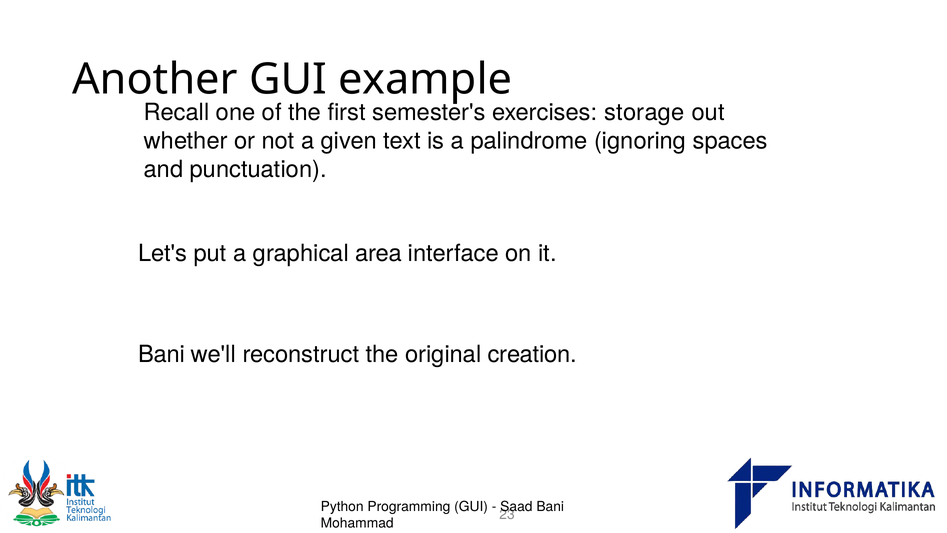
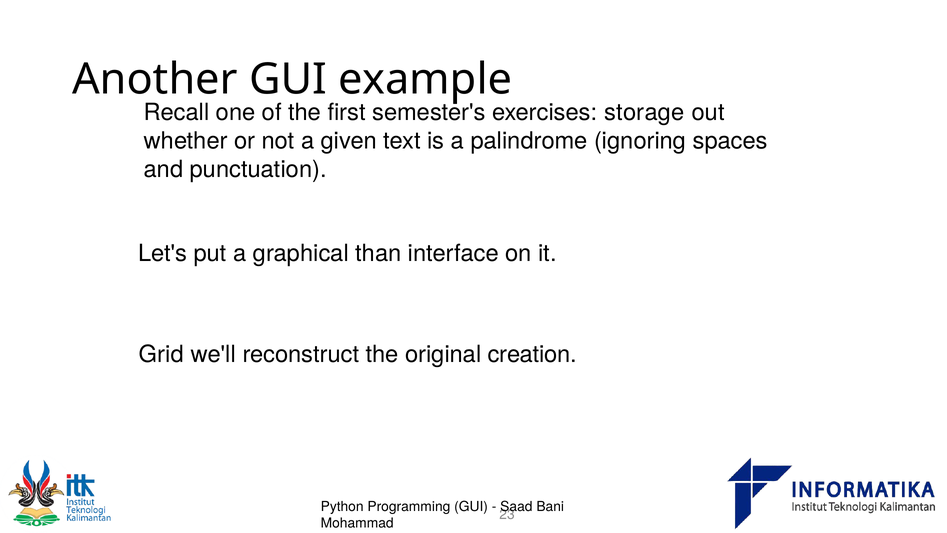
area: area -> than (378, 253)
Bani: Bani -> Grid (161, 354)
